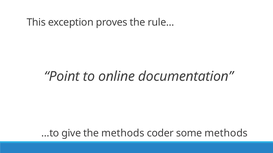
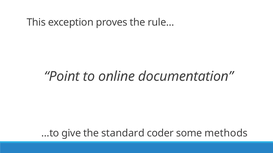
the methods: methods -> standard (123, 134)
